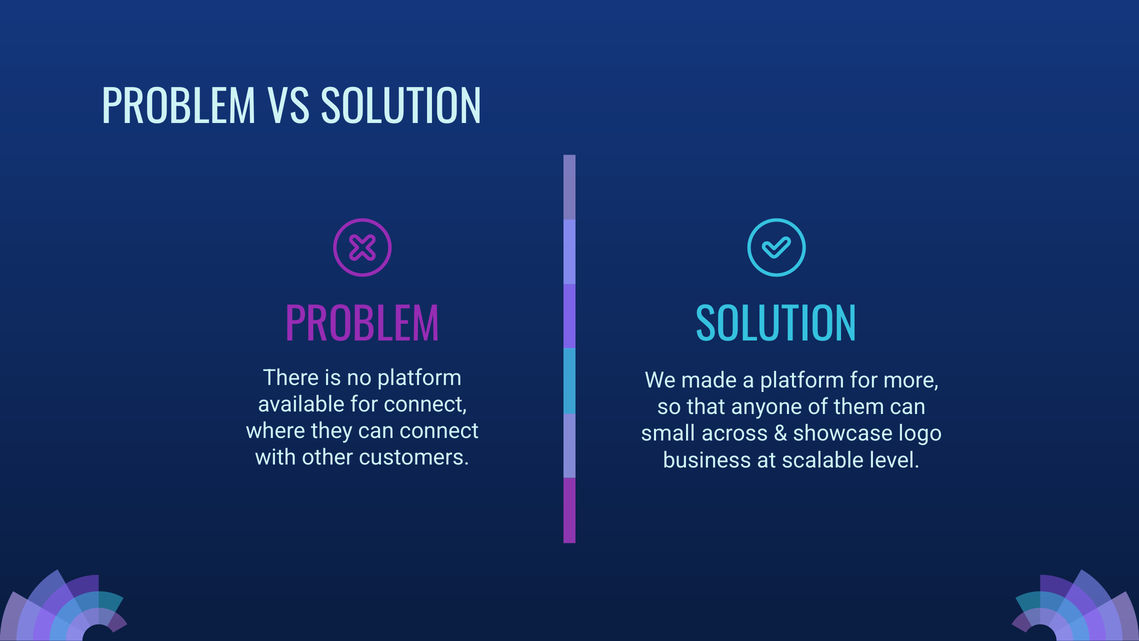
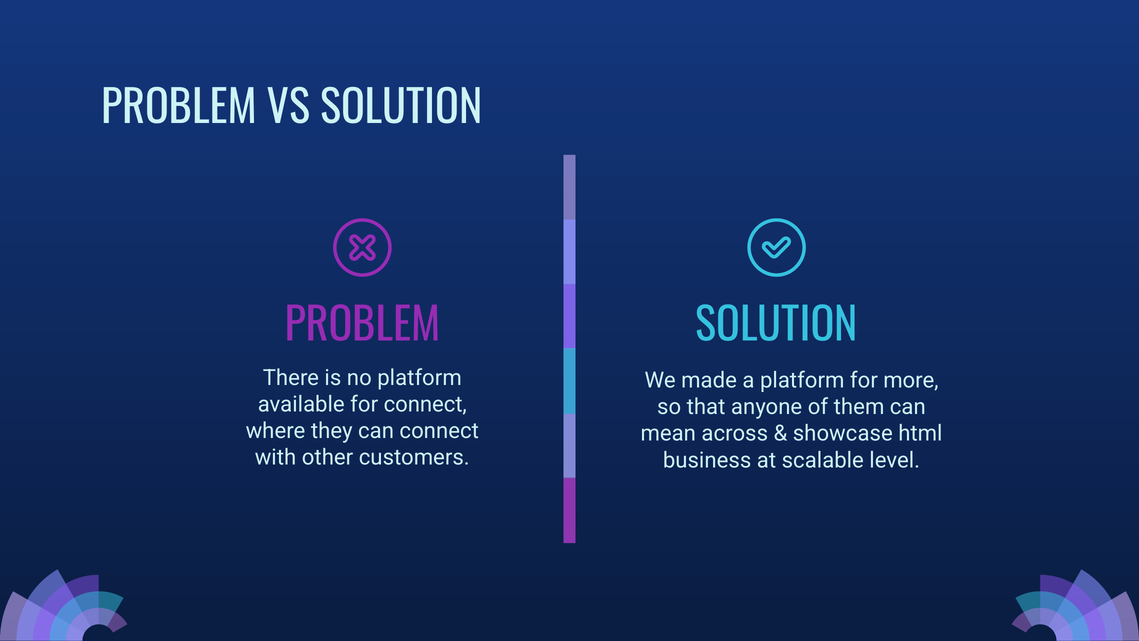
small: small -> mean (668, 433)
logo: logo -> html (920, 433)
